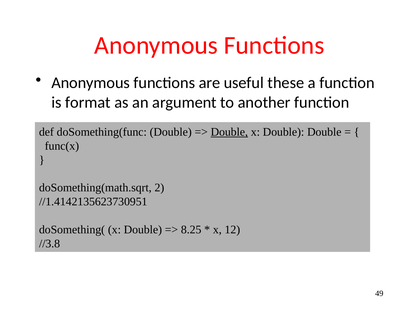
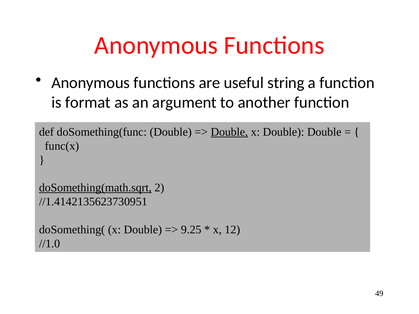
these: these -> string (286, 83)
doSomething(math.sqrt underline: none -> present (95, 188)
8.25: 8.25 -> 9.25 (191, 230)
//3.8: //3.8 -> //1.0 (50, 244)
